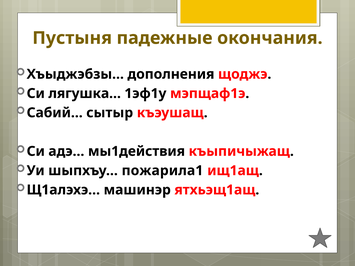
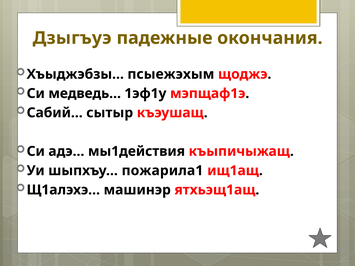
Пустыня: Пустыня -> Дзыгъуэ (72, 38)
дополнения: дополнения -> псыежэхым (171, 74)
лягушка…: лягушка… -> медведь… (85, 94)
